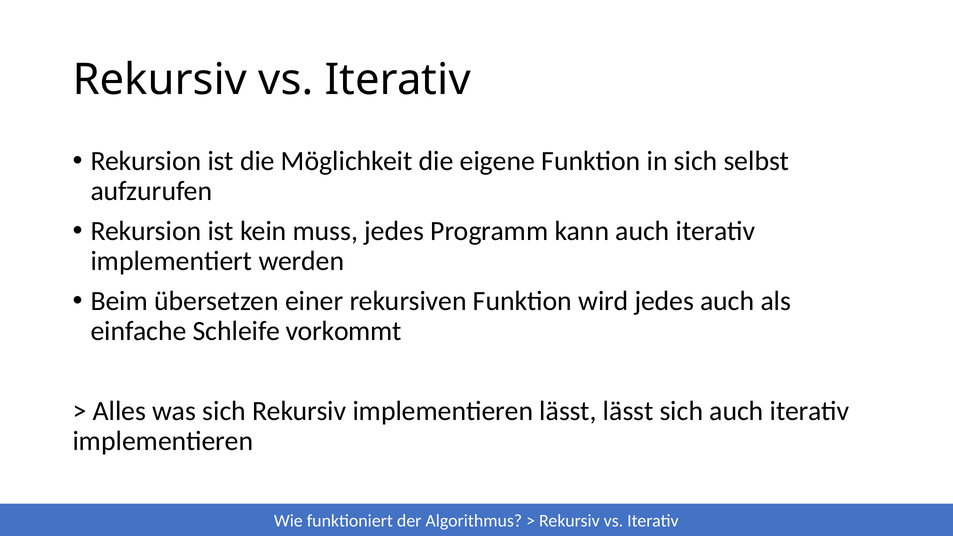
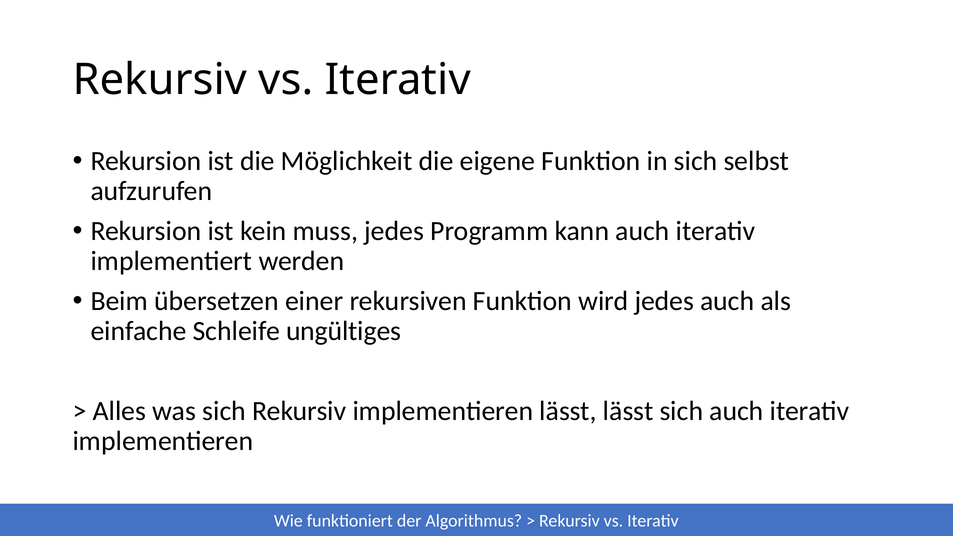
vorkommt: vorkommt -> ungültiges (344, 331)
